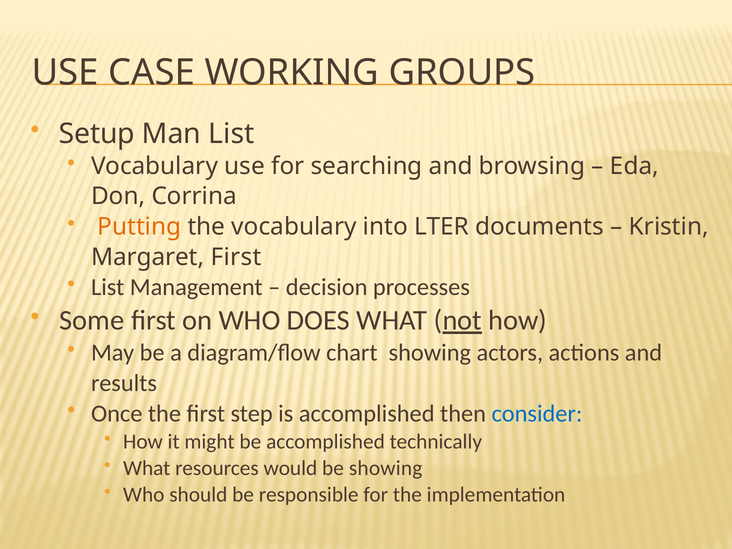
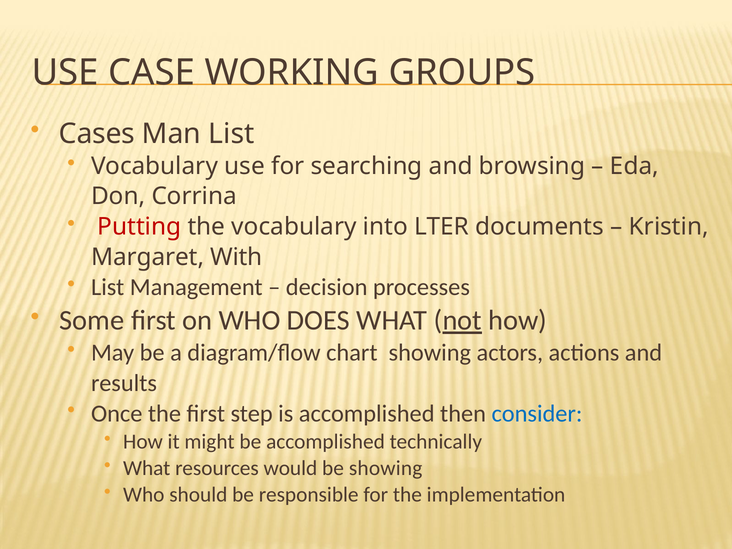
Setup: Setup -> Cases (97, 134)
Putting colour: orange -> red (139, 227)
Margaret First: First -> With (236, 257)
